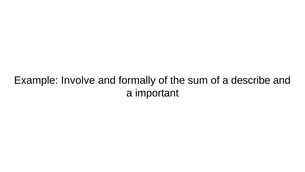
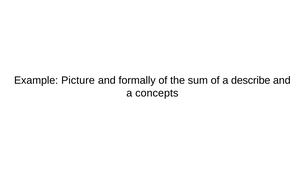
Involve: Involve -> Picture (78, 80)
important: important -> concepts (157, 93)
